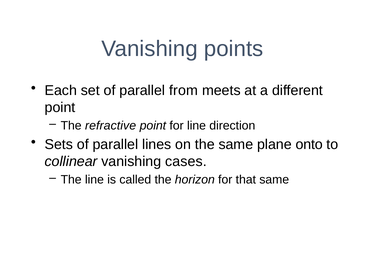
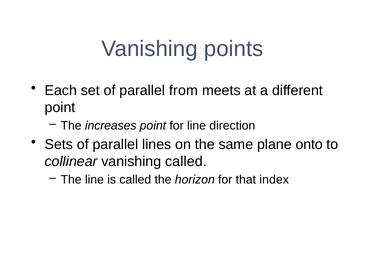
refractive: refractive -> increases (111, 126)
vanishing cases: cases -> called (186, 161)
that same: same -> index (274, 179)
